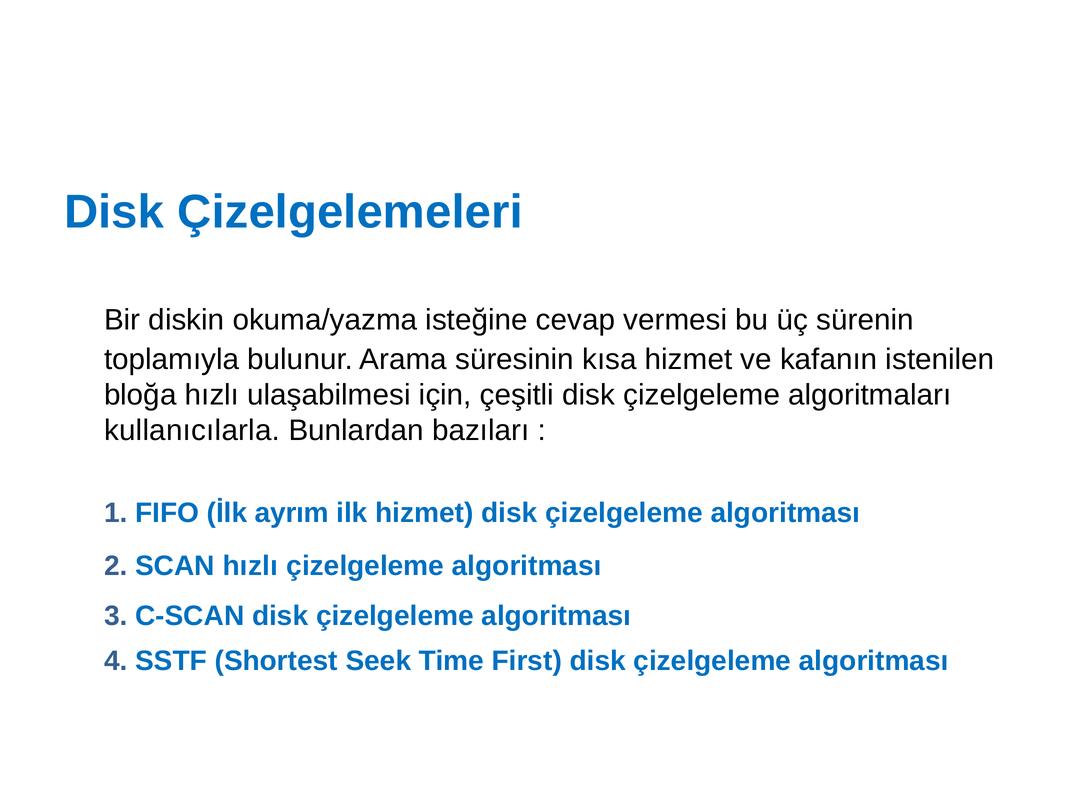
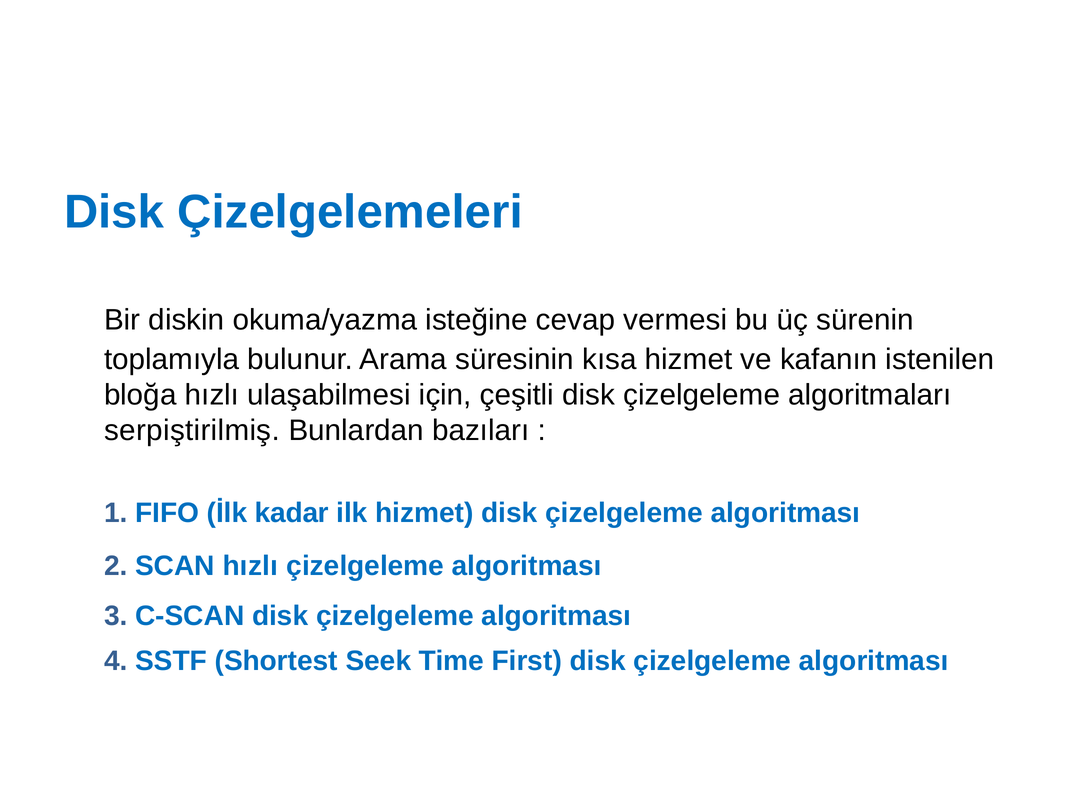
kullanıcılarla: kullanıcılarla -> serpiştirilmiş (192, 431)
ayrım: ayrım -> kadar (292, 513)
